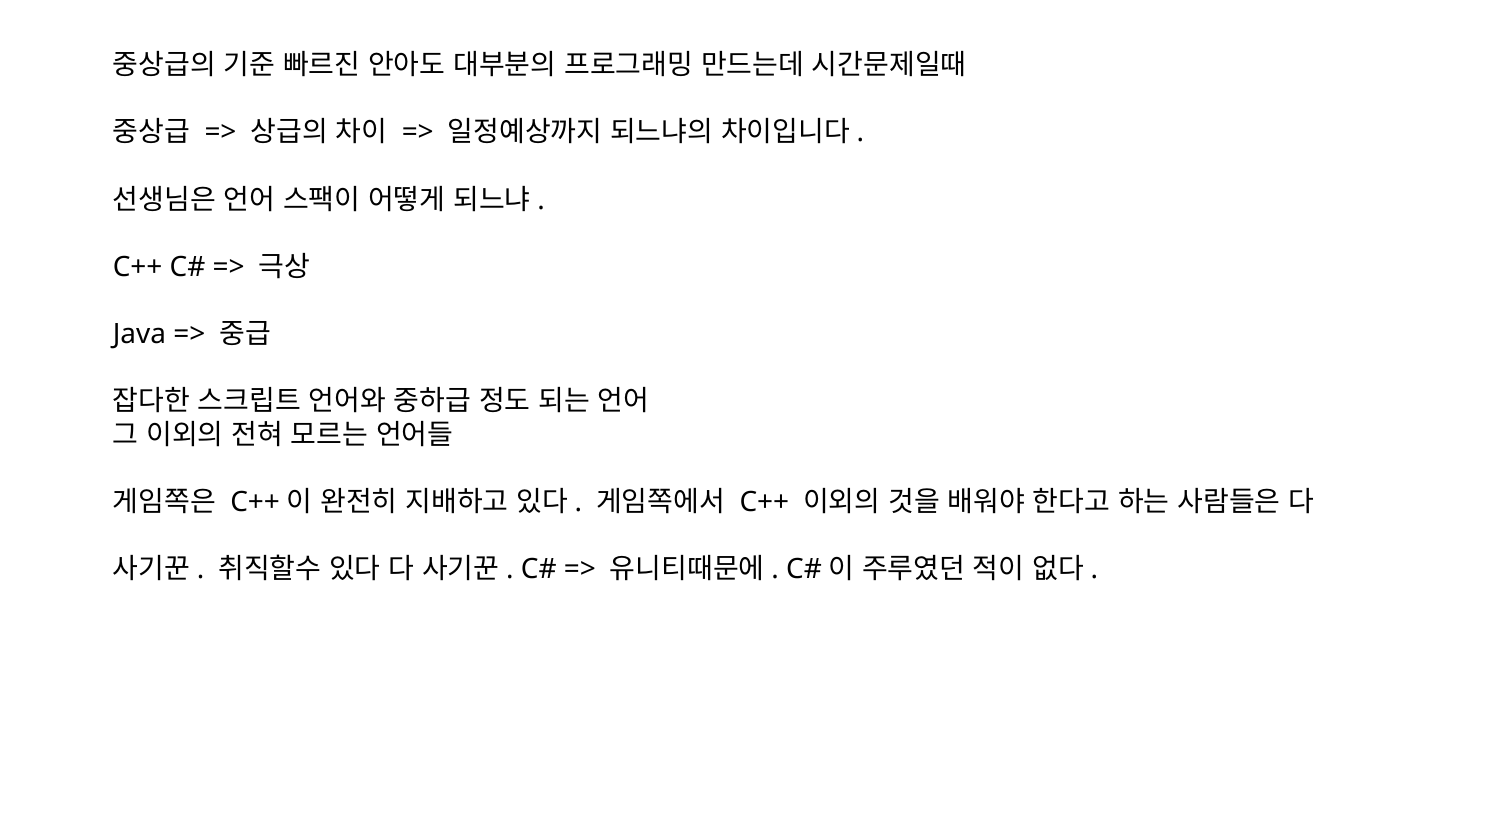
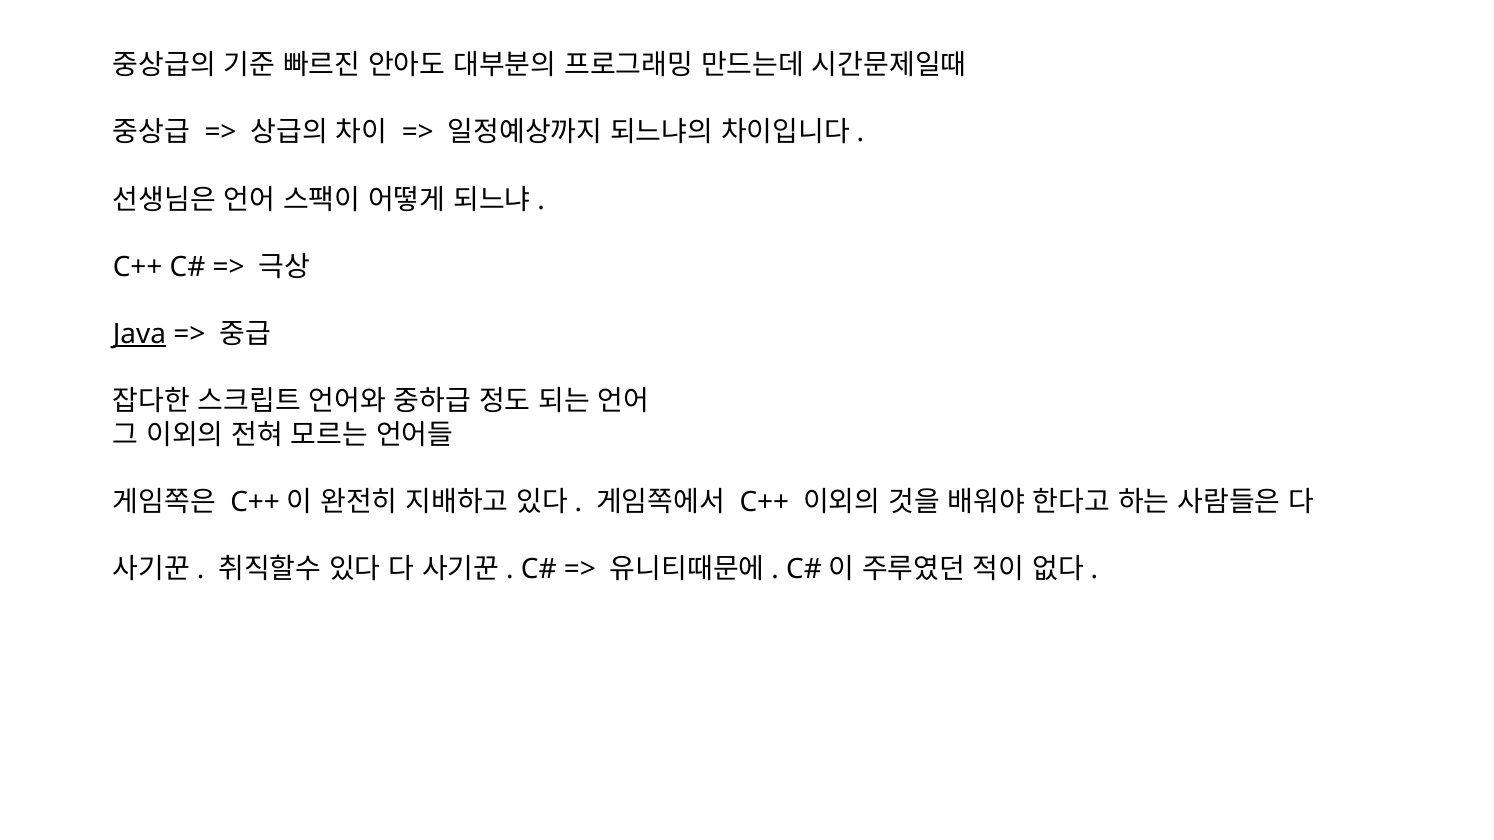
Java underline: none -> present (139, 334)
